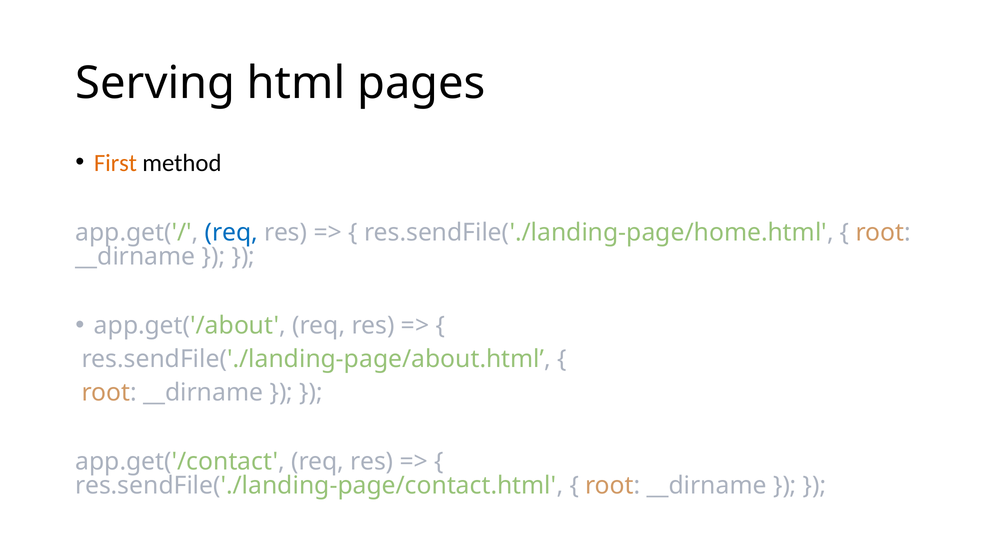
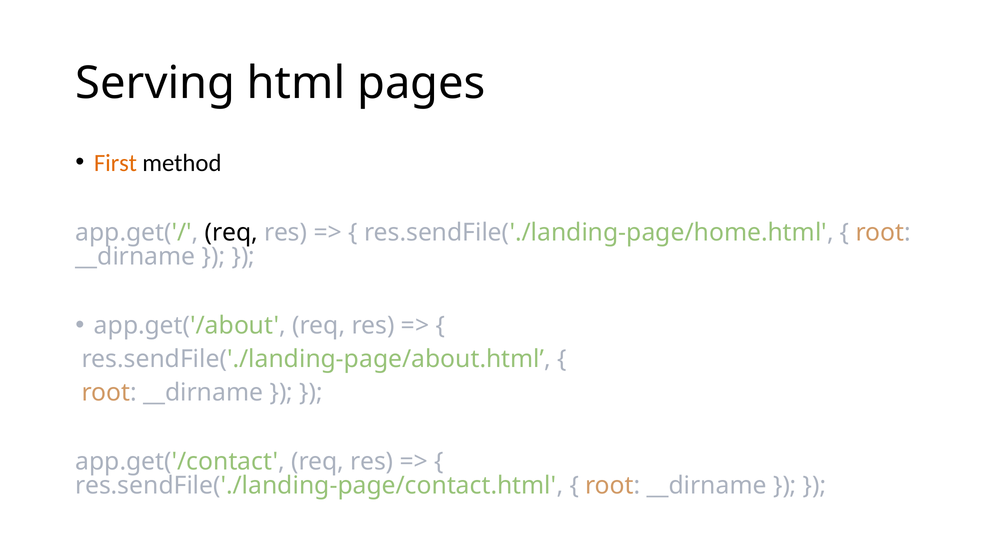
req colour: blue -> black (231, 232)
